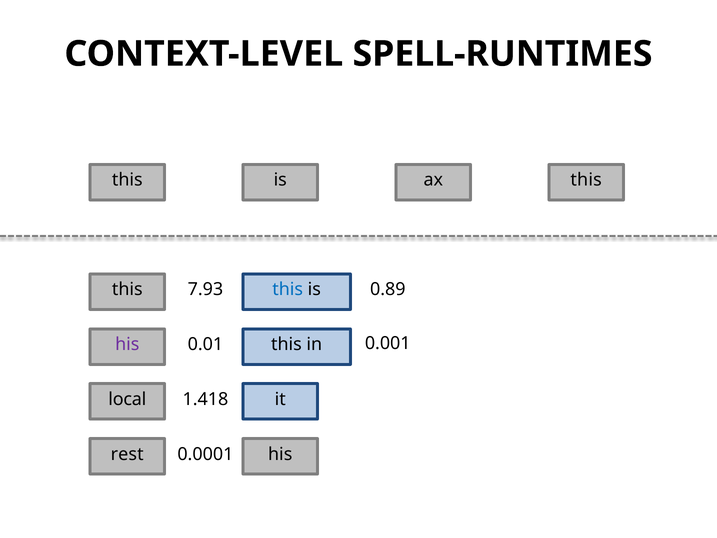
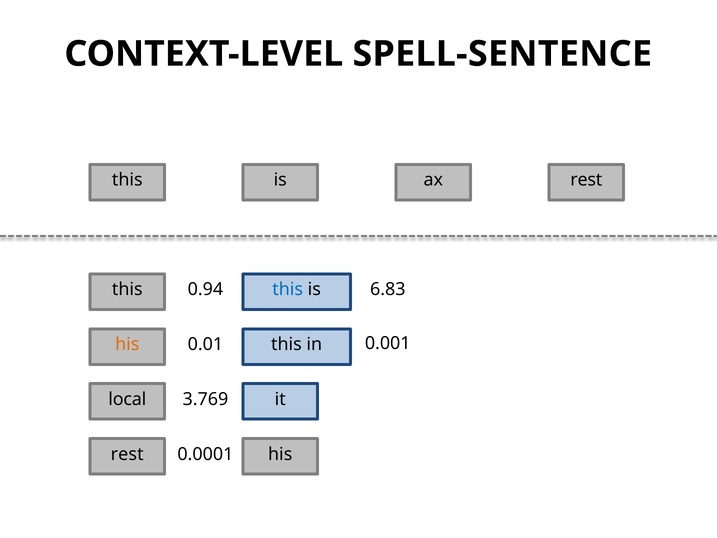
SPELL-RUNTIMES: SPELL-RUNTIMES -> SPELL-SENTENCE (502, 54)
ax this: this -> rest (586, 180)
7.93: 7.93 -> 0.94 (205, 289)
0.89: 0.89 -> 6.83 (388, 289)
his colour: purple -> orange (127, 344)
1.418: 1.418 -> 3.769 (205, 399)
